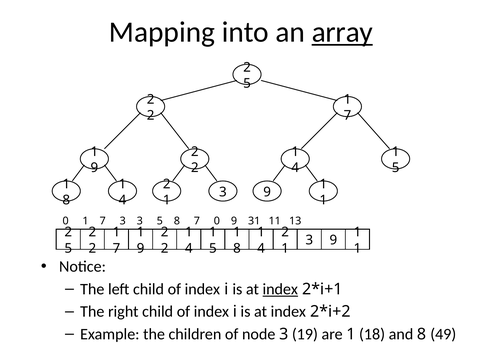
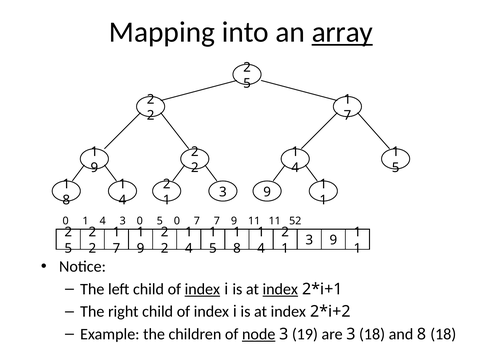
0 1 7: 7 -> 4 (103, 221)
3 3: 3 -> 0 (140, 221)
5 8: 8 -> 0 (177, 221)
7 0: 0 -> 7 (217, 221)
9 31: 31 -> 11 (254, 221)
13: 13 -> 52 (295, 221)
index underline: none -> present (202, 289)
node underline: none -> present (259, 334)
are 1: 1 -> 3 (351, 334)
8 49: 49 -> 18 (443, 334)
